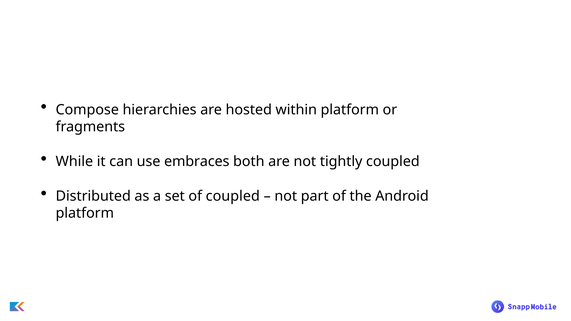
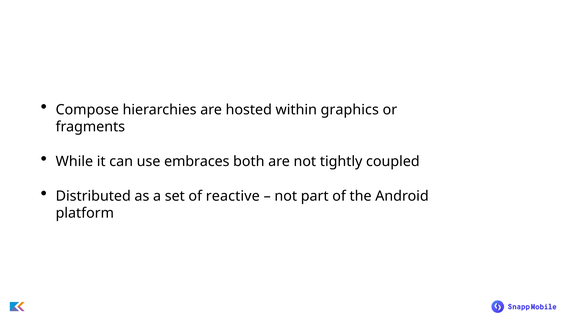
within platform: platform -> graphics (350, 110)
of coupled: coupled -> reactive (233, 196)
